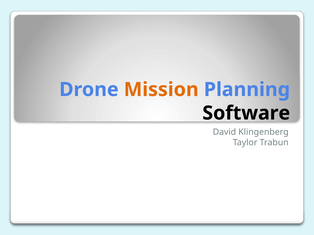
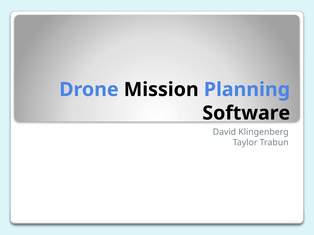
Mission colour: orange -> black (161, 90)
